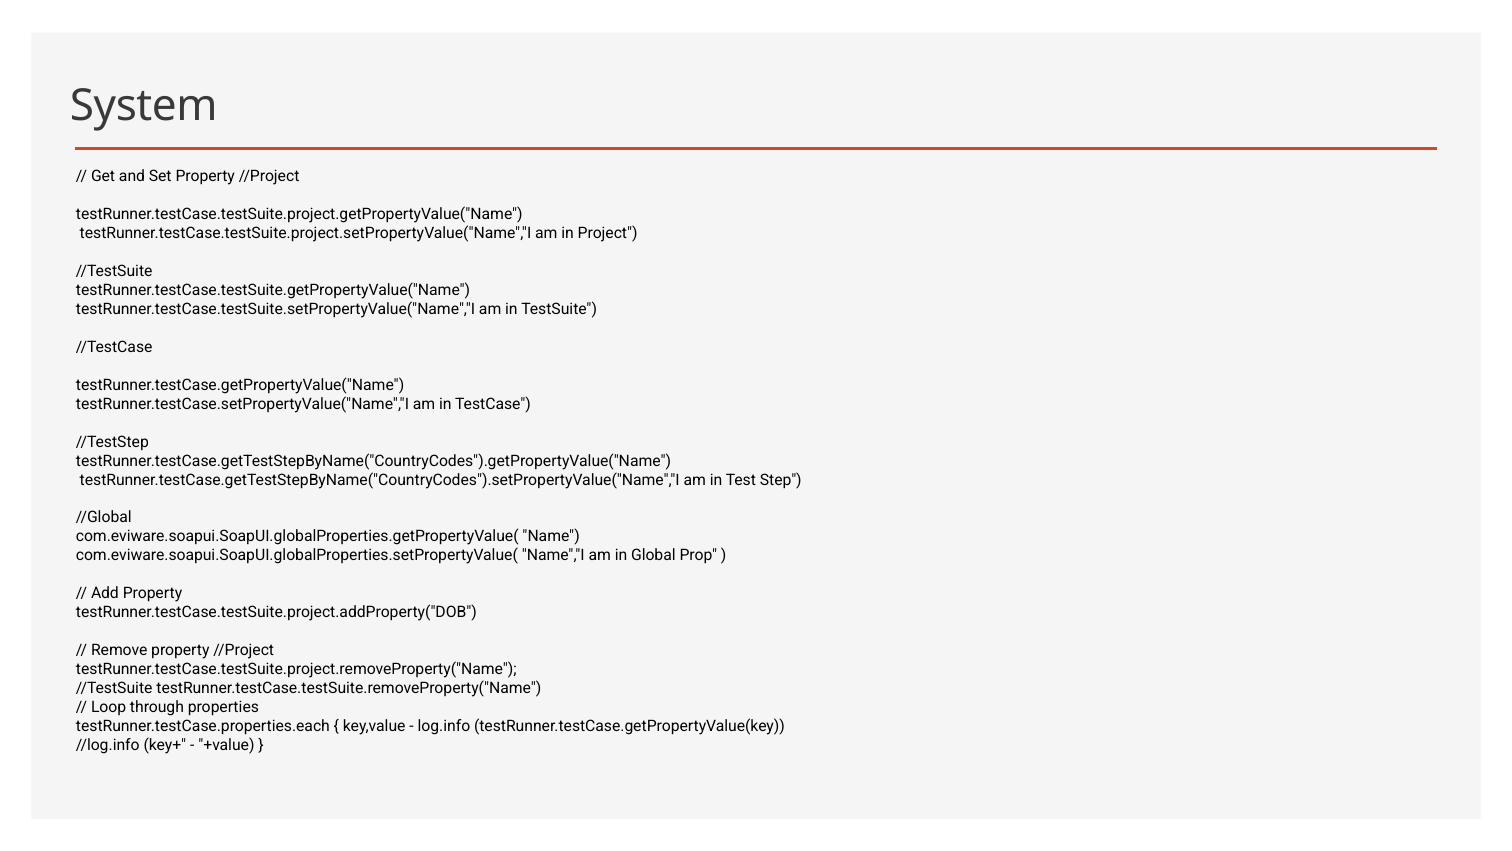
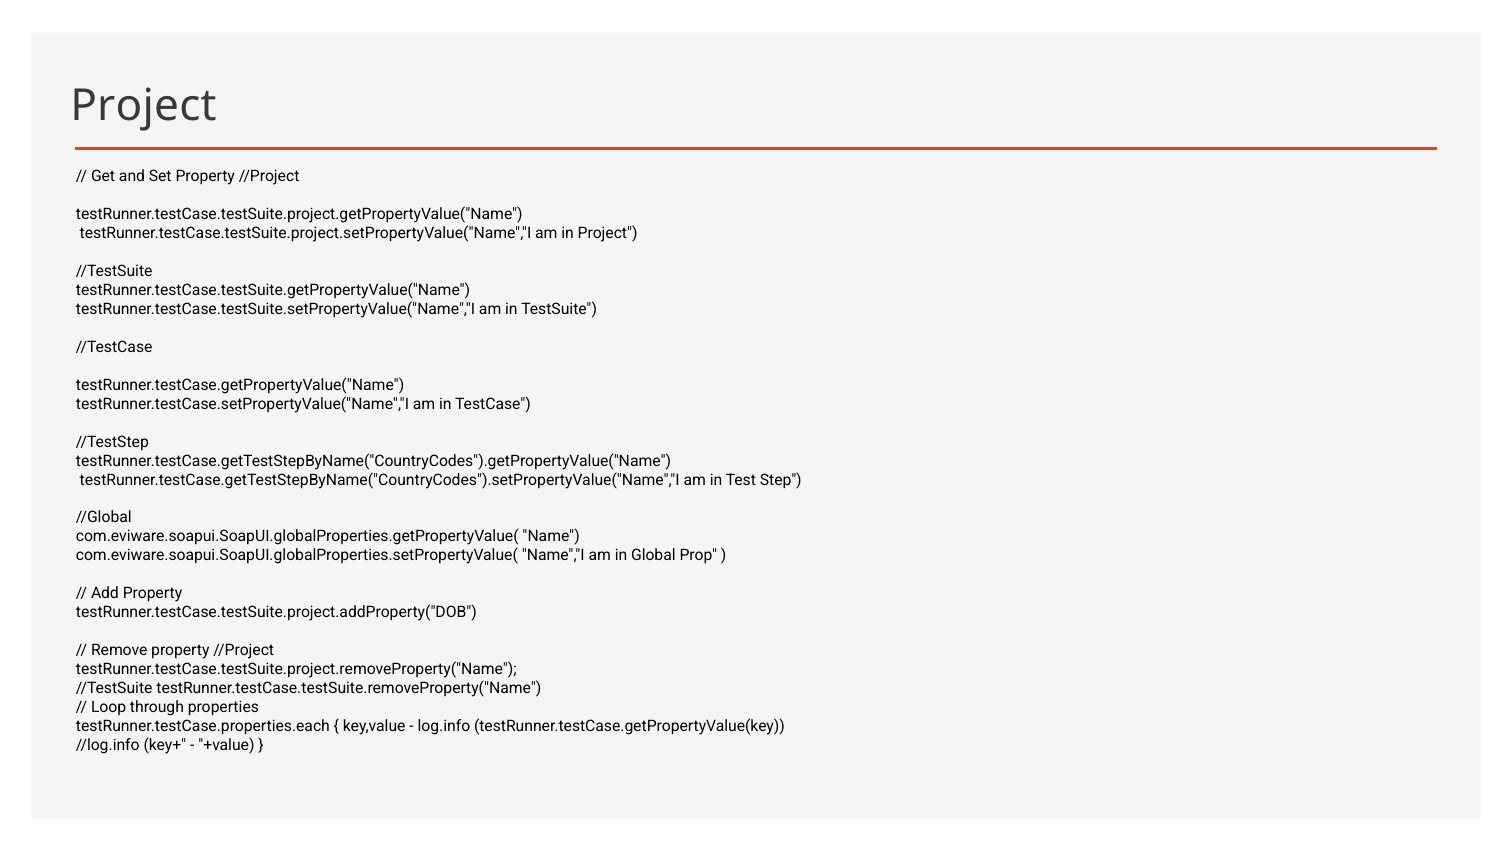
System: System -> Project (143, 106)
